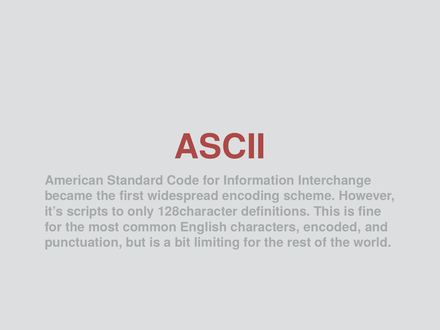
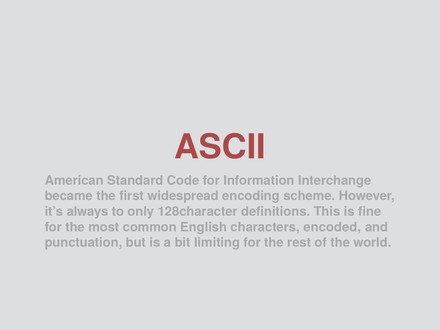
scripts: scripts -> always (88, 212)
